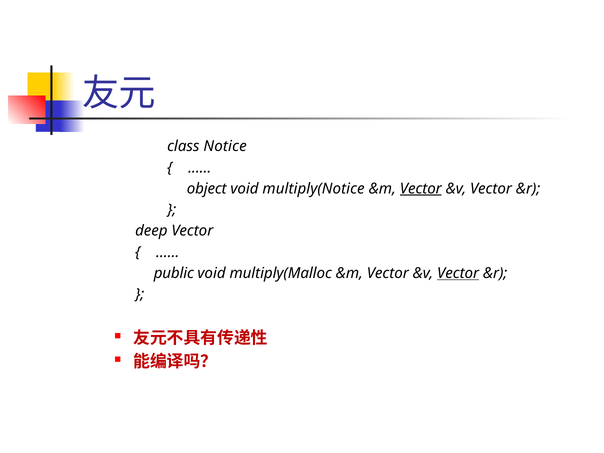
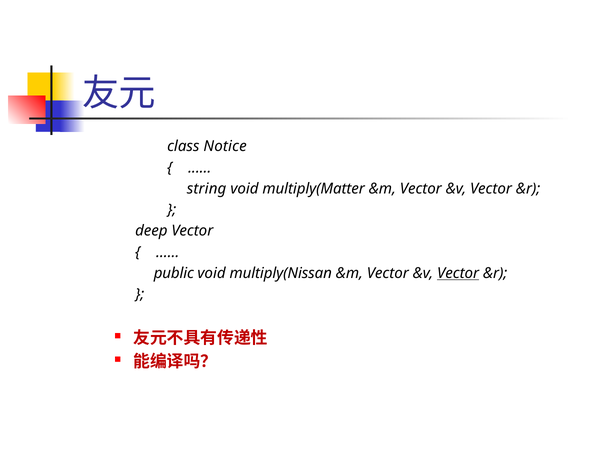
object: object -> string (207, 189)
multiply(Notice: multiply(Notice -> multiply(Matter (314, 189)
Vector underline: present -> none (421, 189)
multiply(Malloc: multiply(Malloc -> multiply(Nissan (281, 273)
